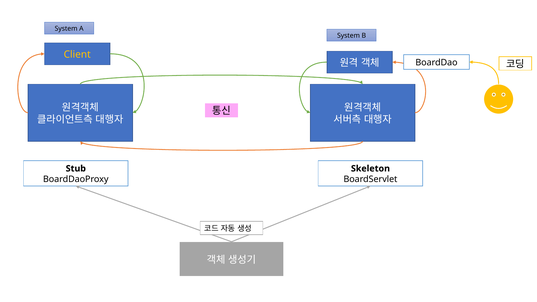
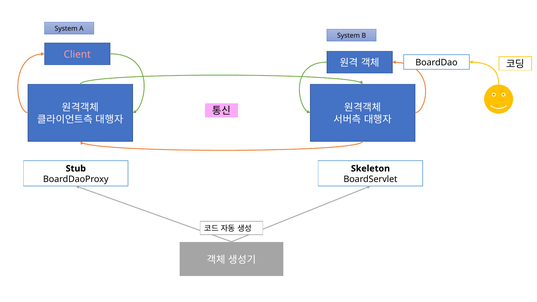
Client colour: yellow -> pink (77, 55)
